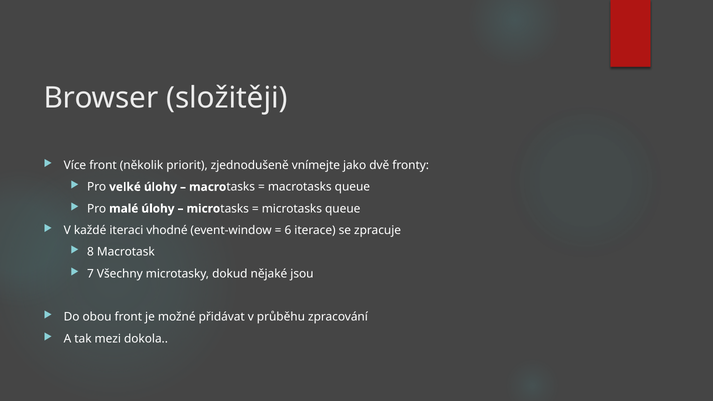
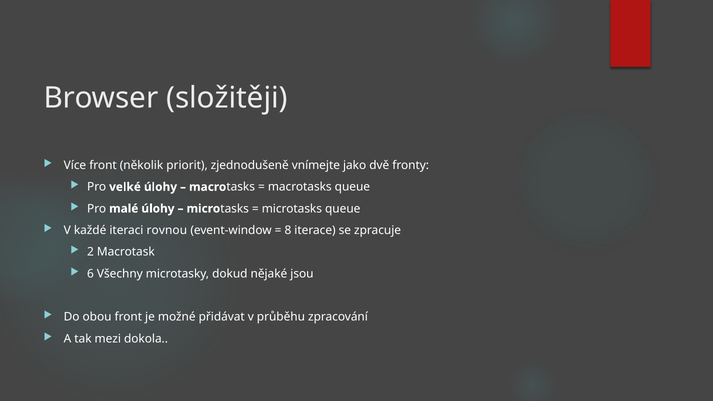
vhodné: vhodné -> rovnou (167, 230)
6: 6 -> 8 (288, 230)
8: 8 -> 2 (91, 252)
7: 7 -> 6 (91, 274)
